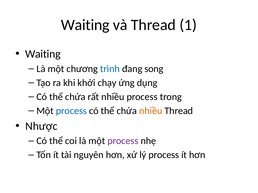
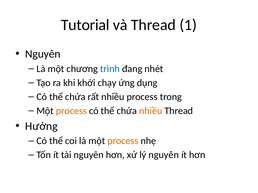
Waiting: Waiting -> Tutorial (85, 25)
Waiting: Waiting -> Nguyên (43, 54)
song: song -> nhét (154, 69)
process colour: blue -> orange (71, 111)
Nhược: Nhược -> Hưởng (41, 126)
process colour: purple -> orange (123, 141)
lý process: process -> nguyên (164, 155)
